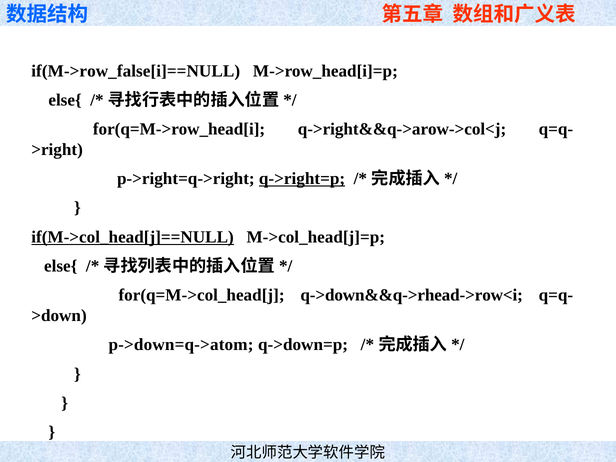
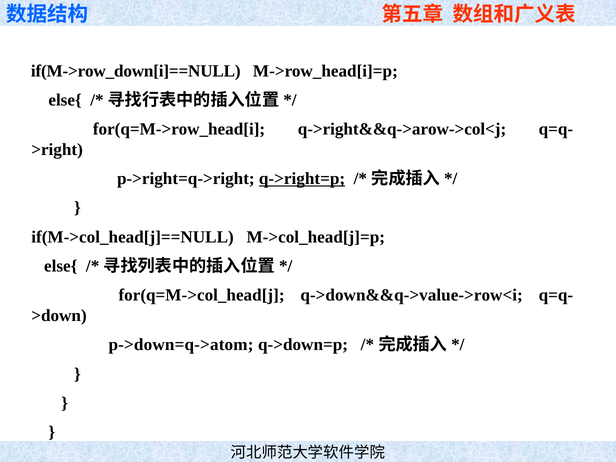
if(M->row_false[i]==NULL: if(M->row_false[i]==NULL -> if(M->row_down[i]==NULL (136, 71)
if(M->col_head[j]==NULL underline: present -> none (133, 237)
q->down&&q->rhead->row<i: q->down&&q->rhead->row<i -> q->down&&q->value->row<i (412, 295)
